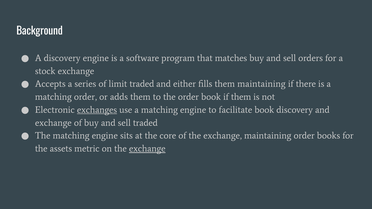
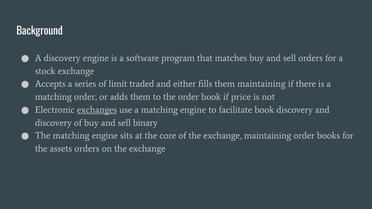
if them: them -> price (241, 97)
exchange: exchange -> discovery (53, 123)
sell traded: traded -> binary (145, 123)
assets metric: metric -> orders (87, 149)
exchange underline: present -> none (147, 149)
